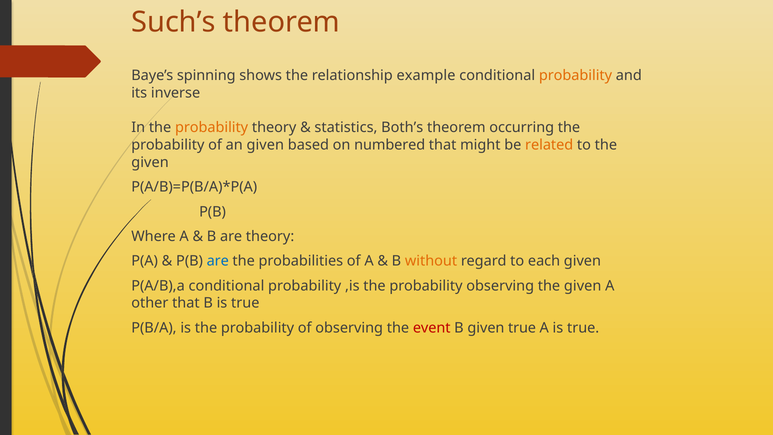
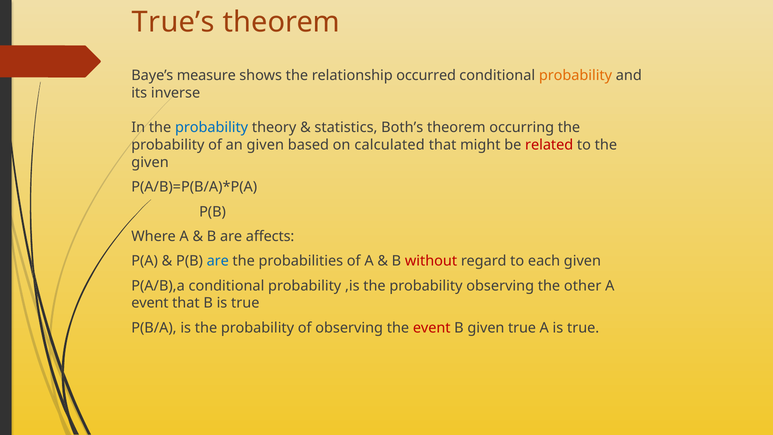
Such’s: Such’s -> True’s (173, 22)
spinning: spinning -> measure (206, 75)
example: example -> occurred (426, 75)
probability colour: orange -> blue (212, 128)
numbered: numbered -> calculated (390, 145)
related colour: orange -> red (549, 145)
are theory: theory -> affects (270, 236)
without colour: orange -> red (431, 261)
observing the given: given -> other (583, 286)
other: other -> event (150, 303)
